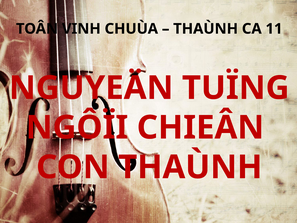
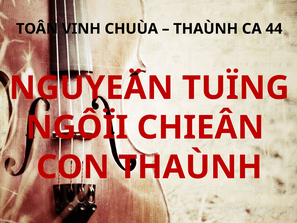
11: 11 -> 44 (274, 29)
